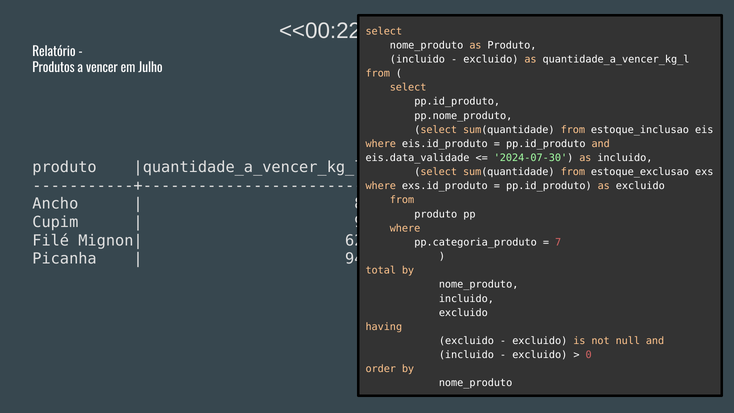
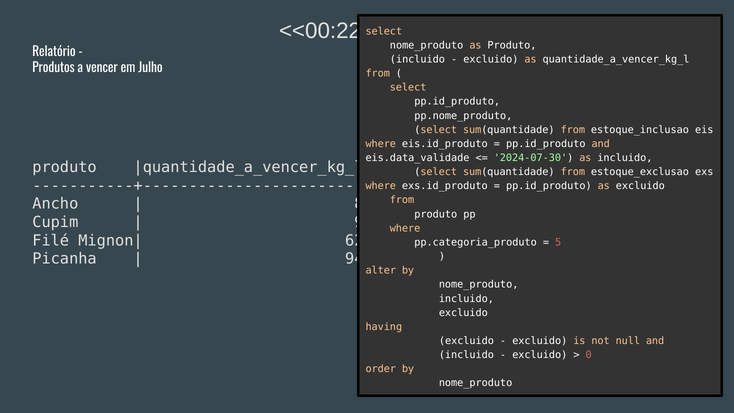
7: 7 -> 5 (558, 242)
total: total -> alter (381, 270)
